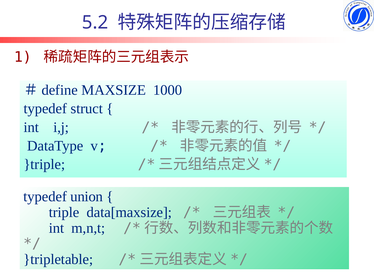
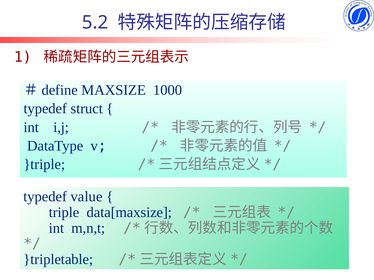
union: union -> value (87, 197)
